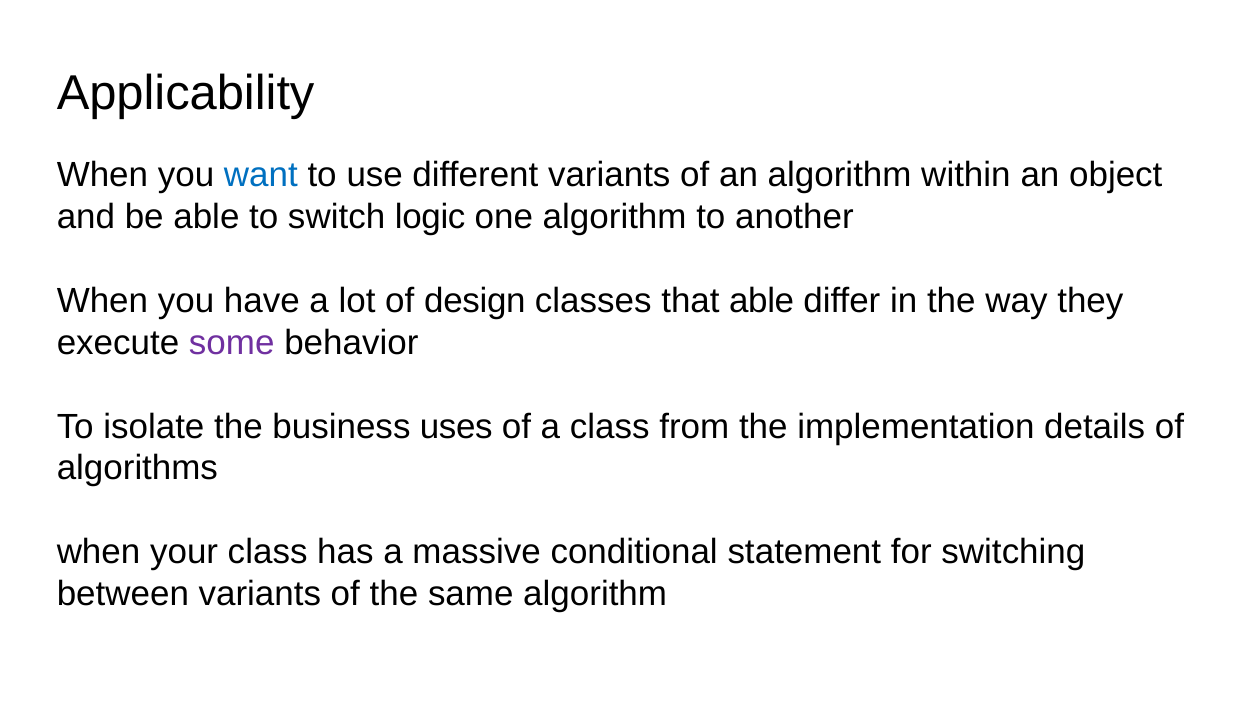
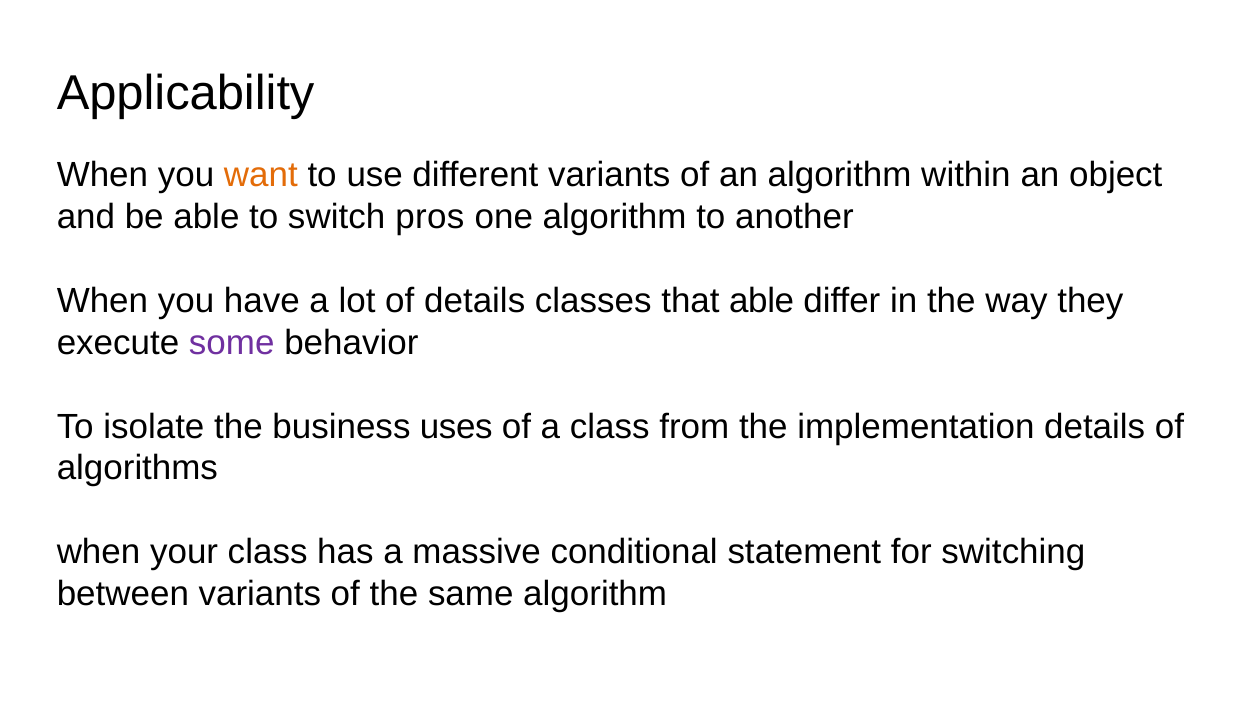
want colour: blue -> orange (261, 175)
logic: logic -> pros (430, 217)
of design: design -> details (475, 301)
